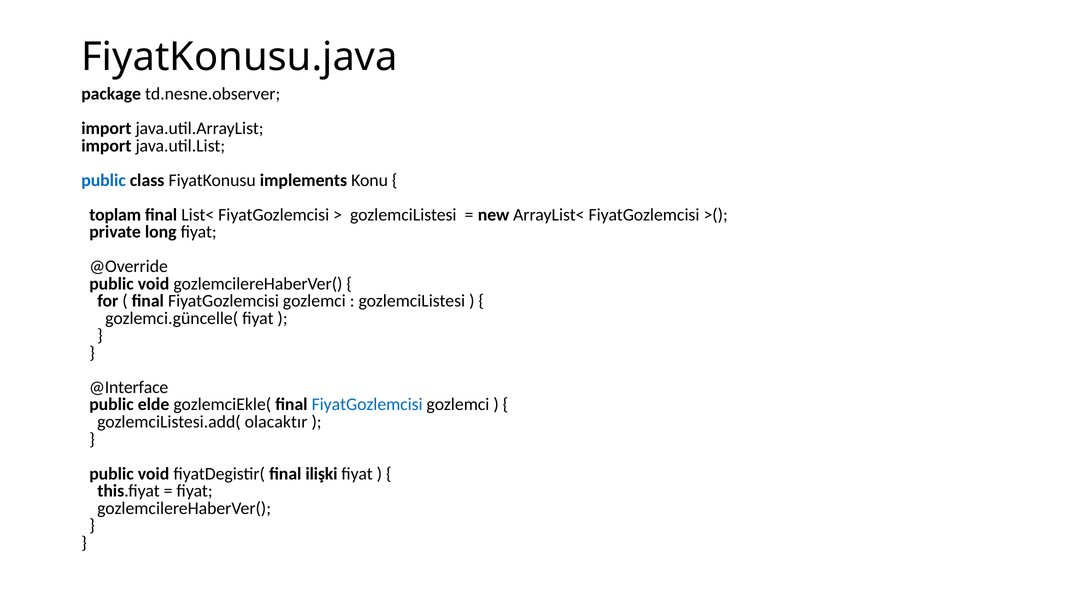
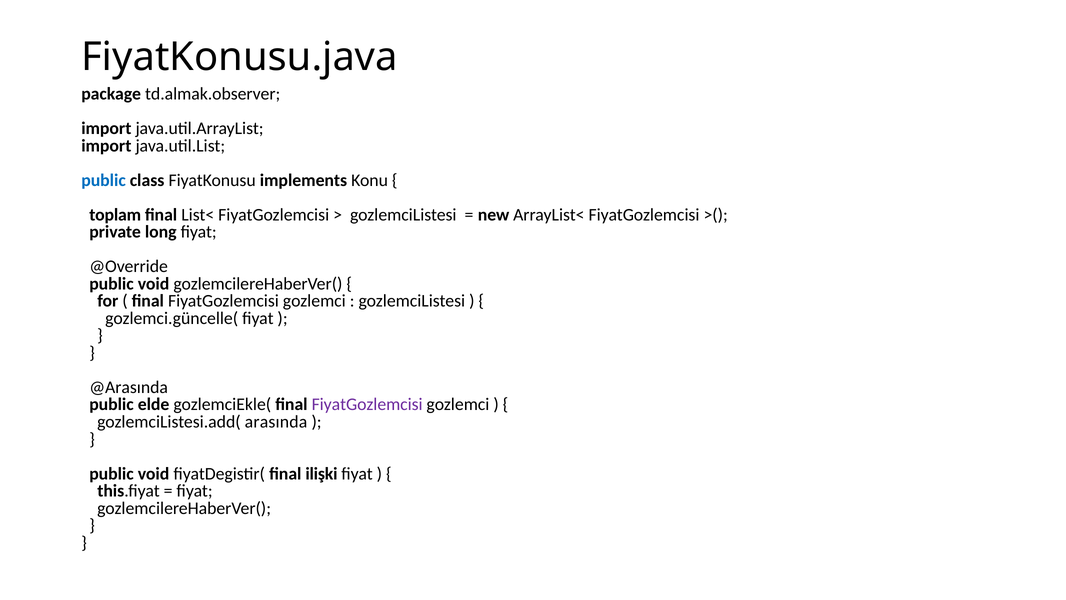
td.nesne.observer: td.nesne.observer -> td.almak.observer (213, 94)
@Interface: @Interface -> @Arasında (129, 387)
FiyatGozlemcisi colour: blue -> purple (367, 404)
olacaktır: olacaktır -> arasında (276, 422)
